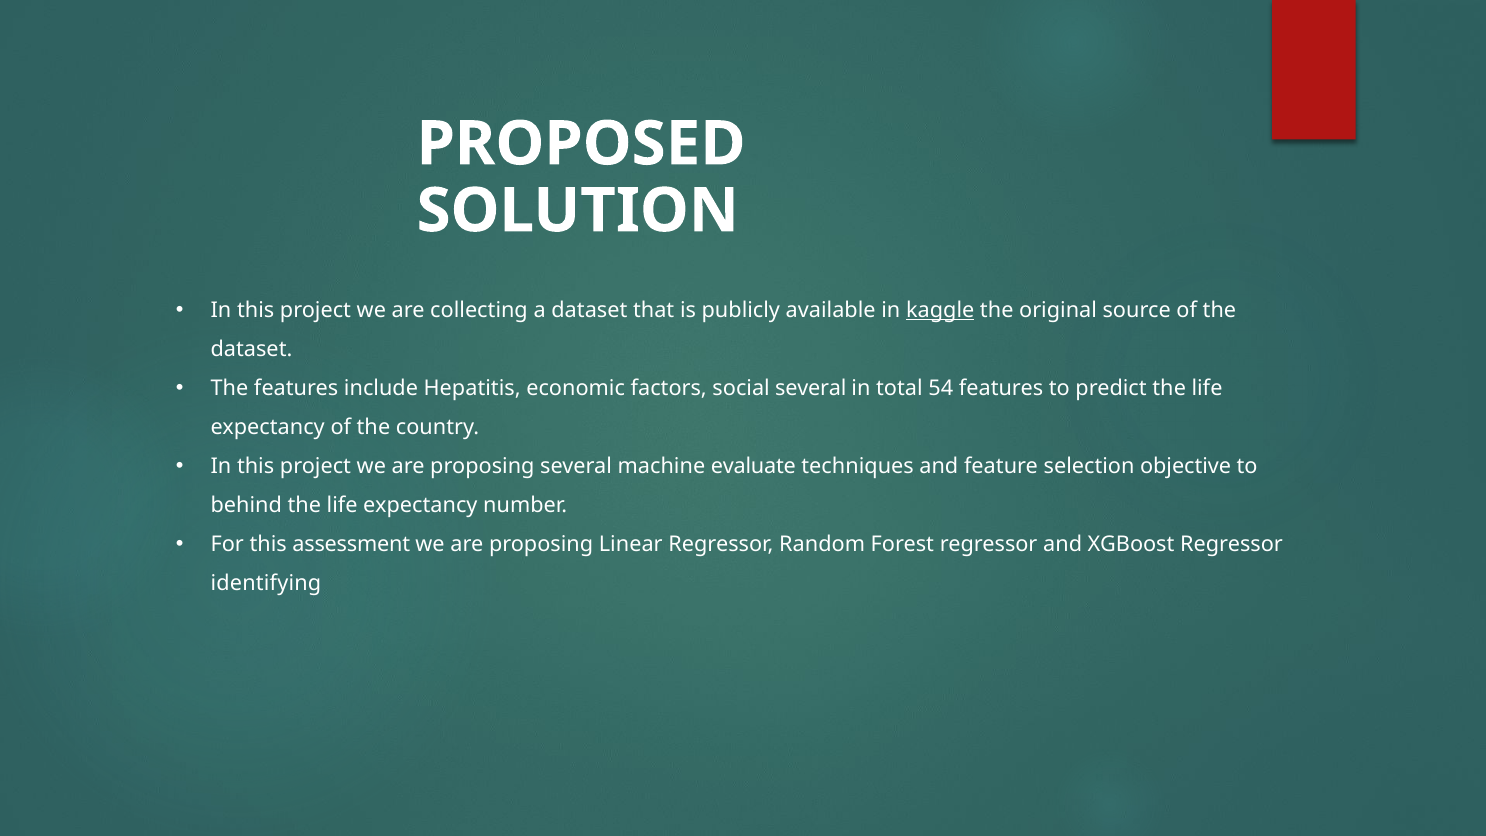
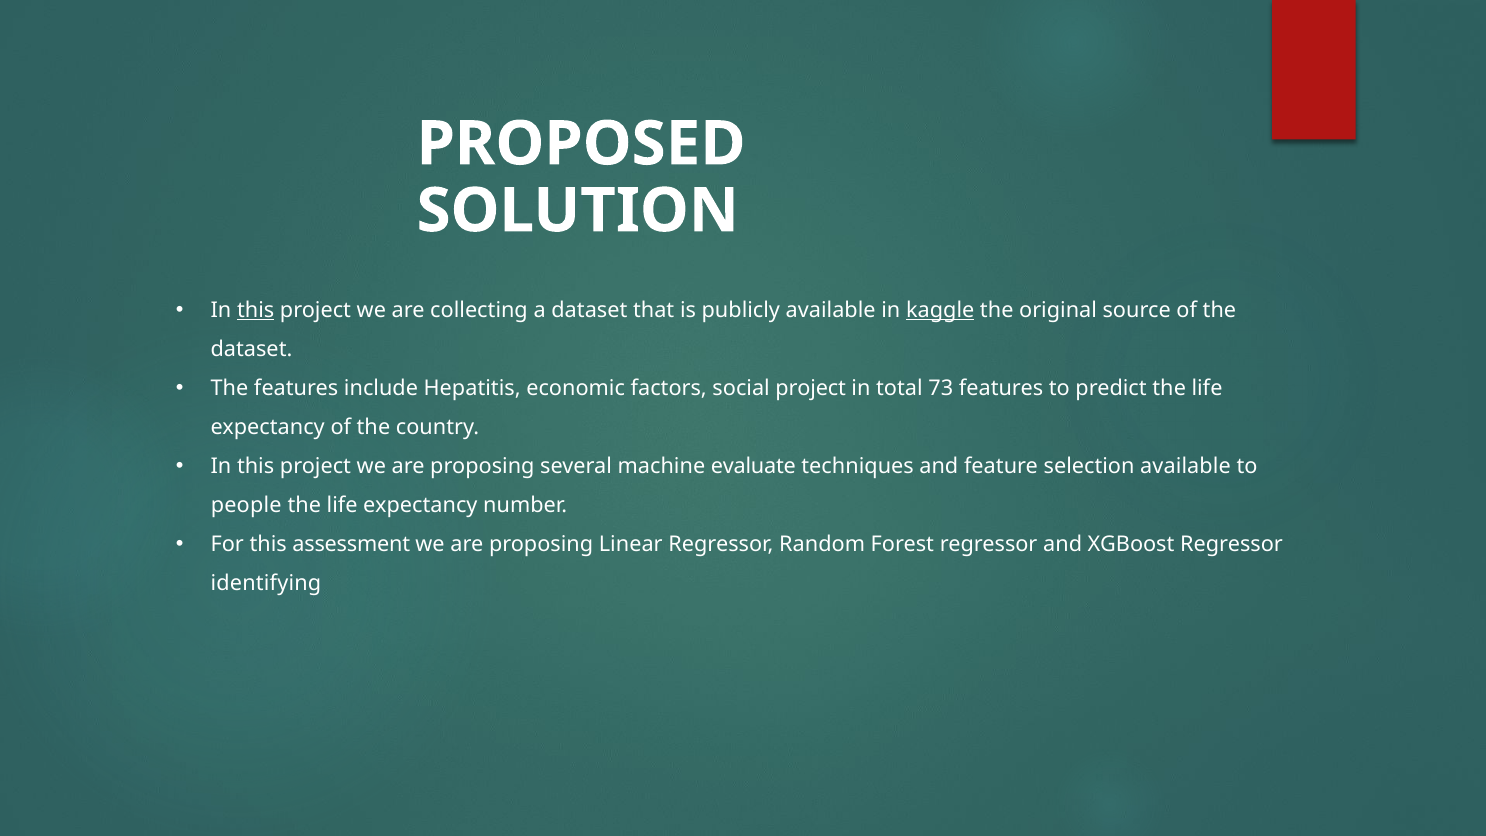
this underline: none -> present (256, 310)
social several: several -> project (811, 388)
54: 54 -> 73 (941, 388)
selection objective: objective -> available (1186, 466)
behind: behind -> people (246, 505)
